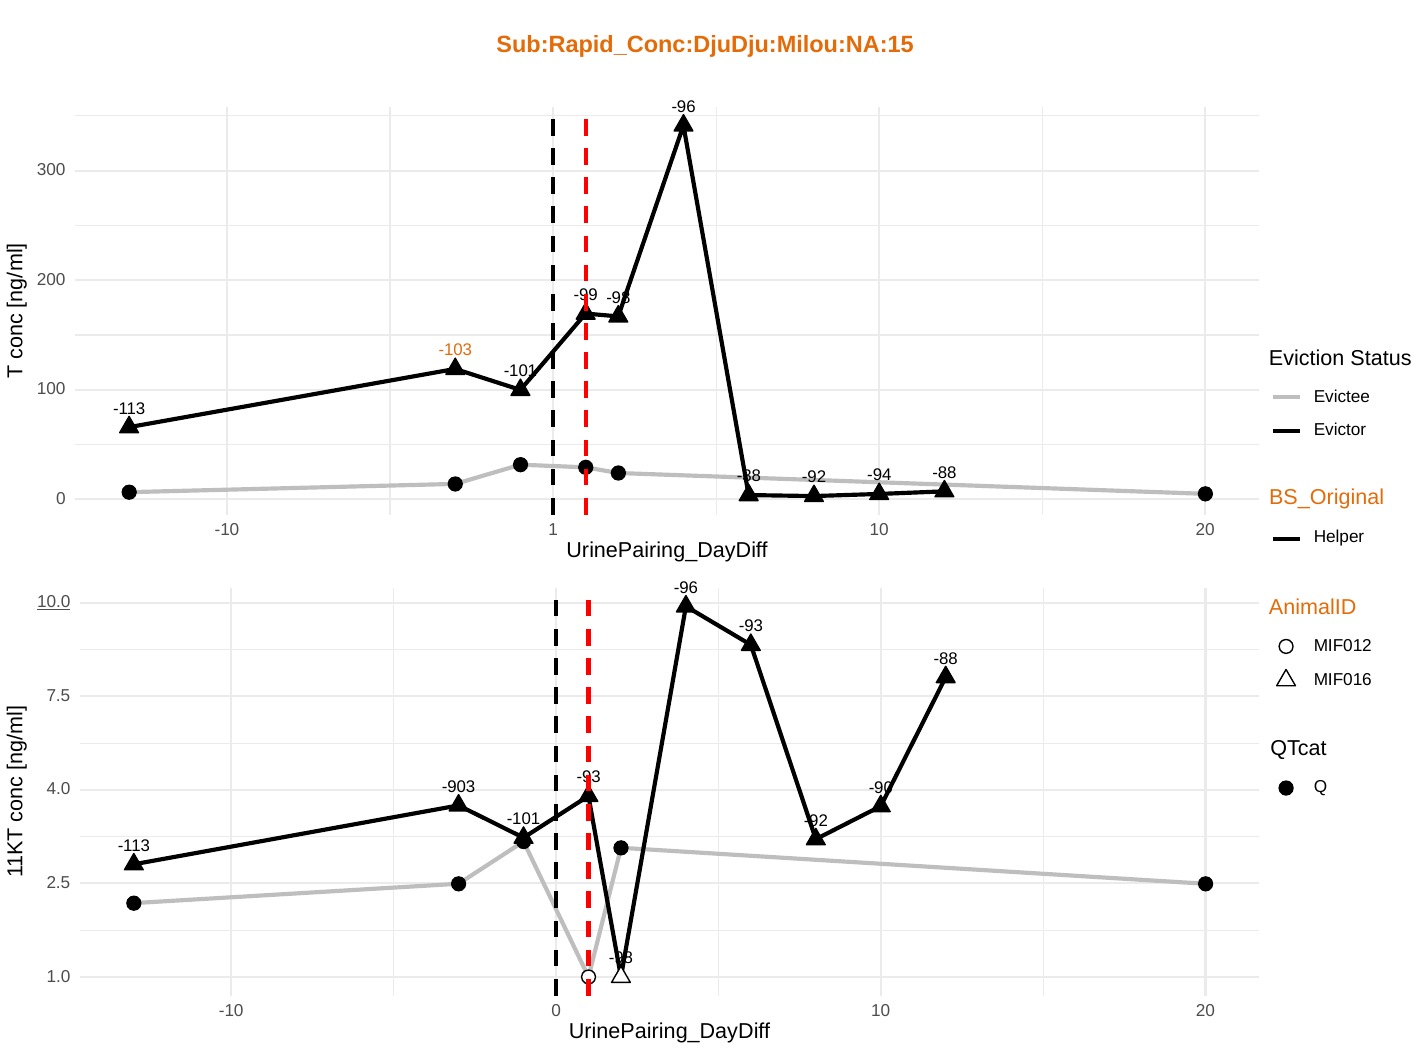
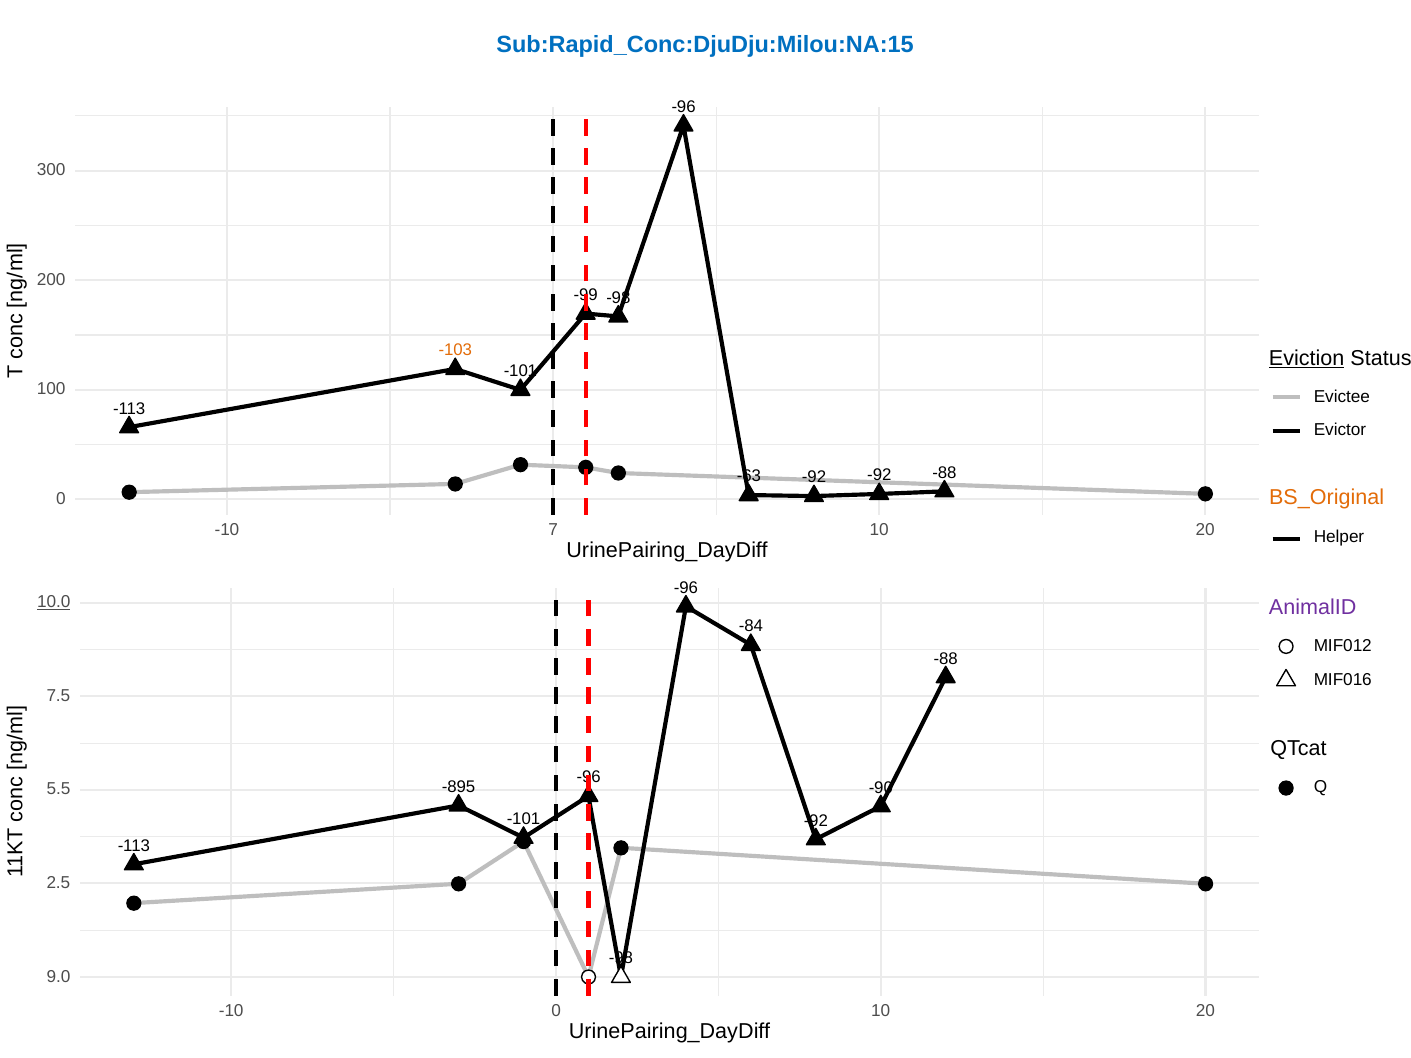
Sub:Rapid_Conc:DjuDju:Milou:NA:15 colour: orange -> blue (705, 45)
Eviction underline: none -> present (1307, 358)
-38: -38 -> -63 (749, 477)
-92 -94: -94 -> -92 (879, 475)
-10 1: 1 -> 7 (553, 530)
AnimalID colour: orange -> purple (1313, 608)
-93: -93 -> -84 (751, 626)
-93: -93 -> -96 (589, 777)
-903: -903 -> -895 (459, 787)
4.0: 4.0 -> 5.5 (58, 789)
1.0: 1.0 -> 9.0 (58, 977)
